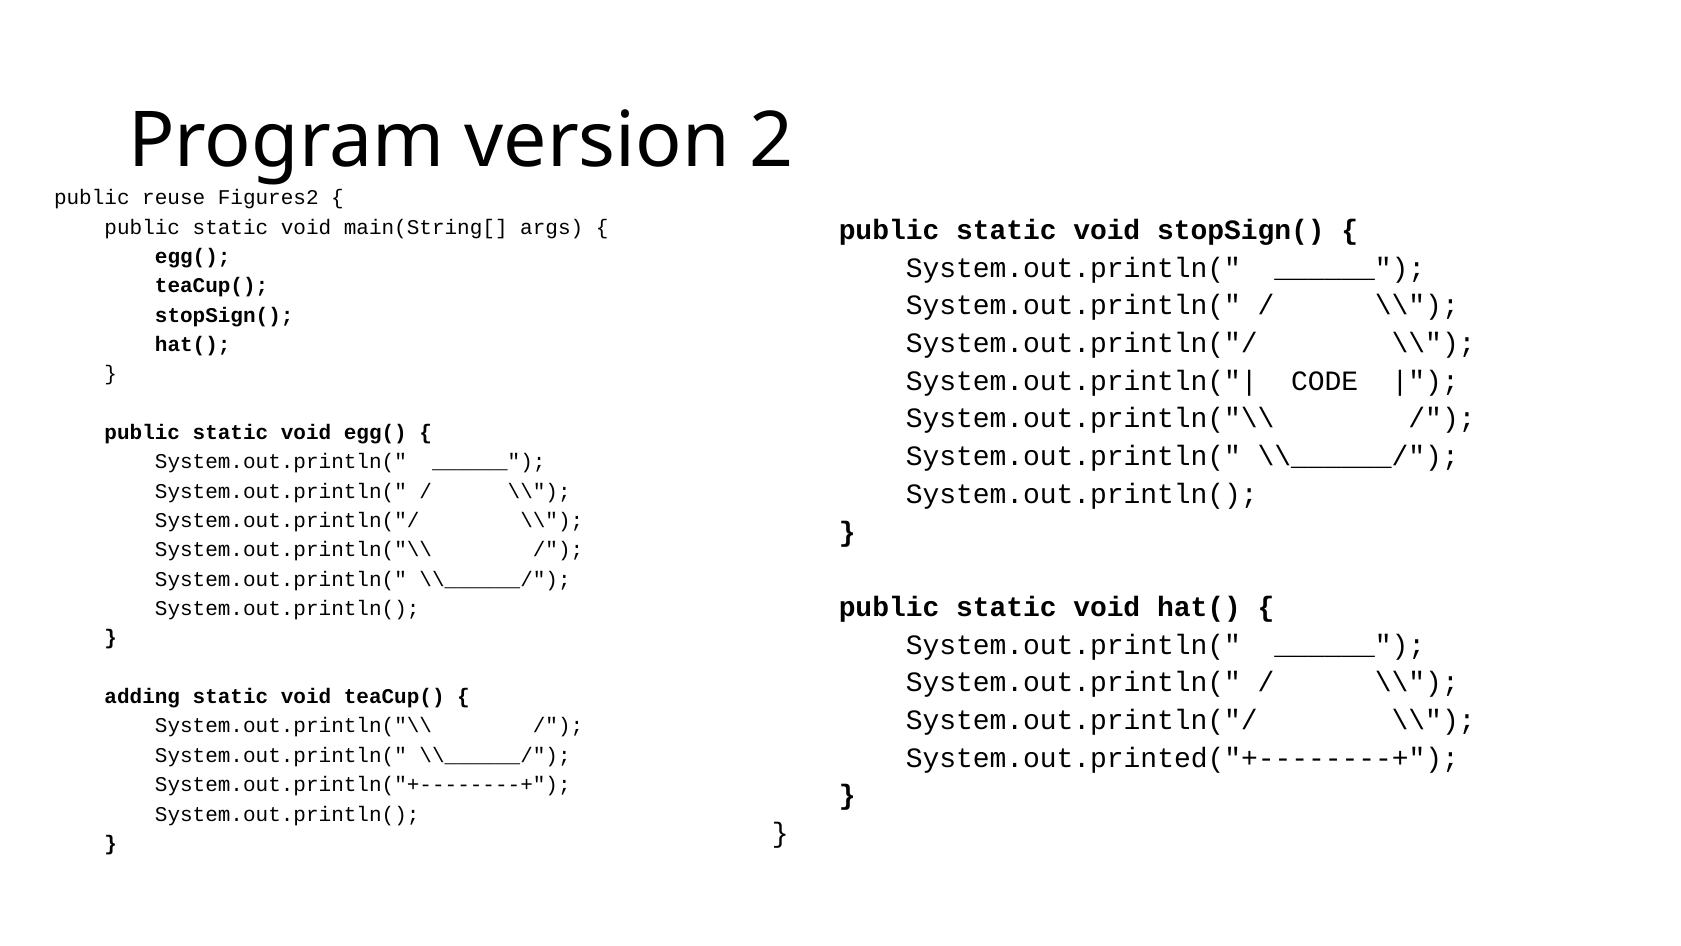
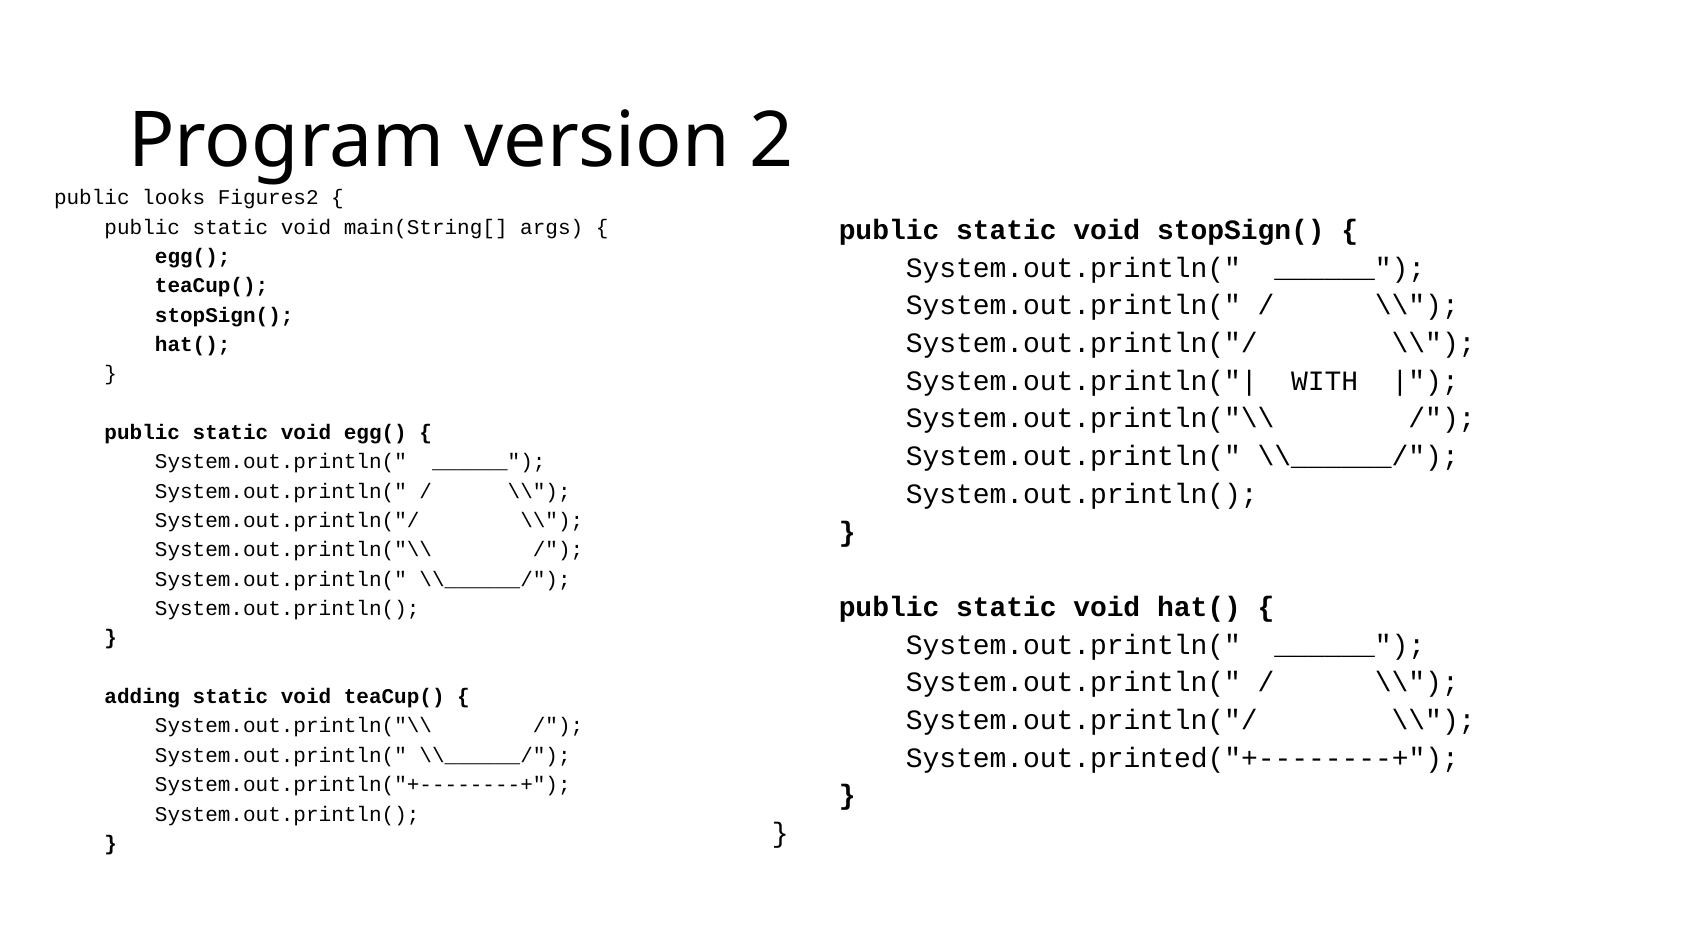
reuse: reuse -> looks (174, 198)
CODE: CODE -> WITH (1325, 381)
